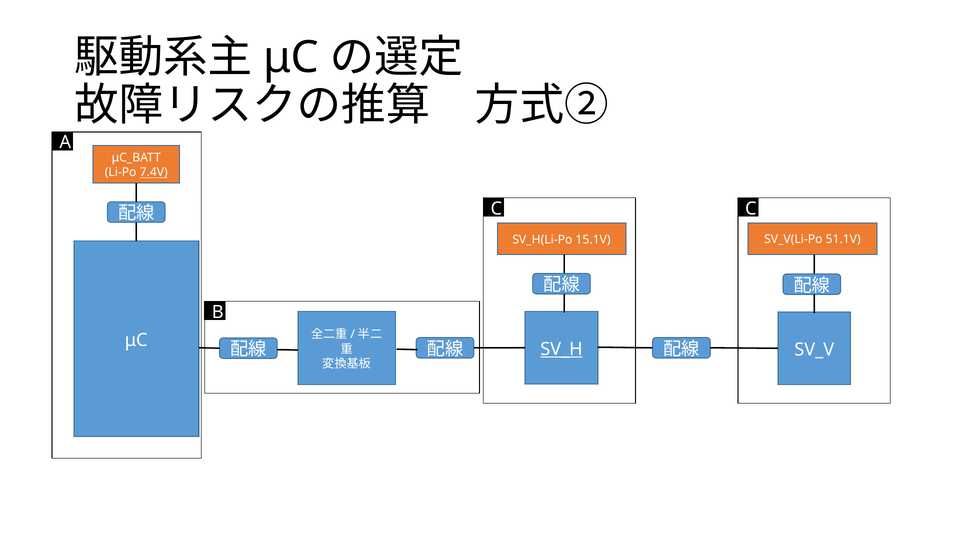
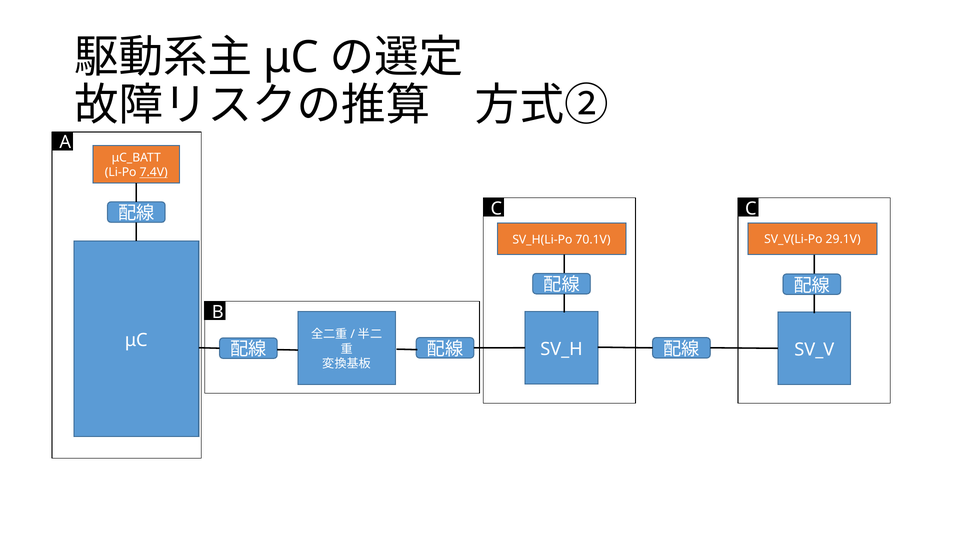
15.1V: 15.1V -> 70.1V (593, 240)
51.1V: 51.1V -> 29.1V (843, 239)
SV_H underline: present -> none (561, 349)
